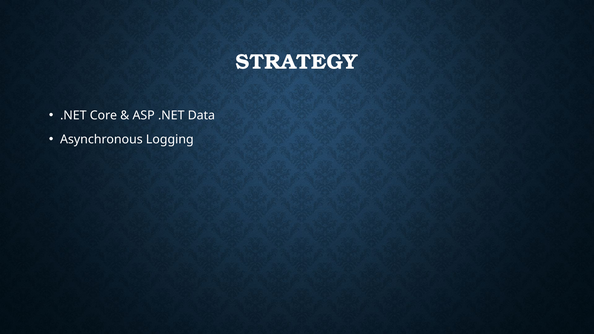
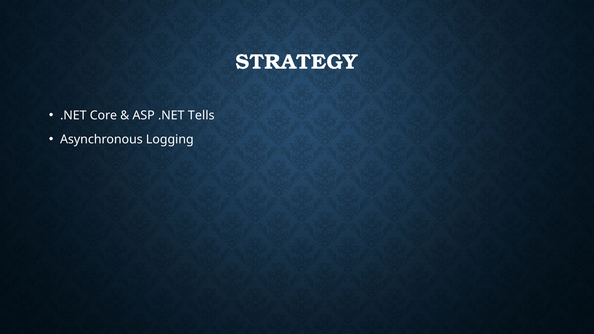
Data: Data -> Tells (201, 116)
